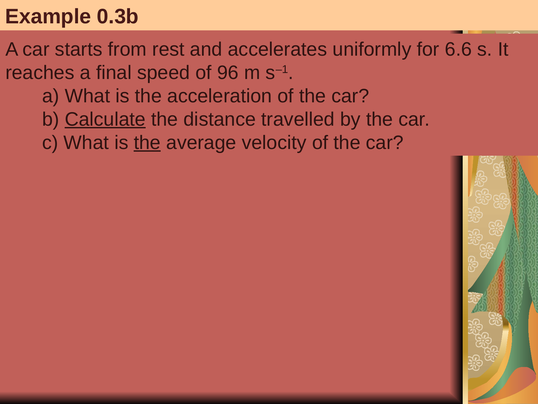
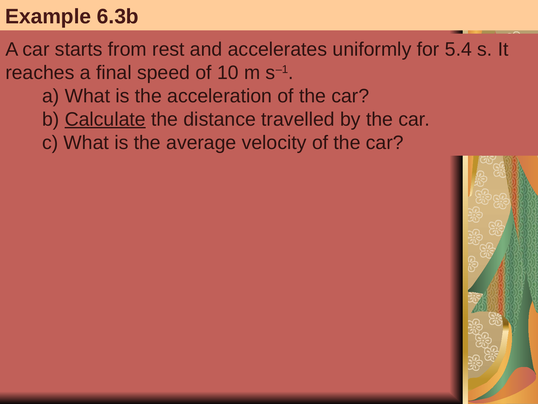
0.3b: 0.3b -> 6.3b (118, 17)
6.6: 6.6 -> 5.4 (458, 49)
96: 96 -> 10 (228, 73)
the underline: present -> none (147, 142)
